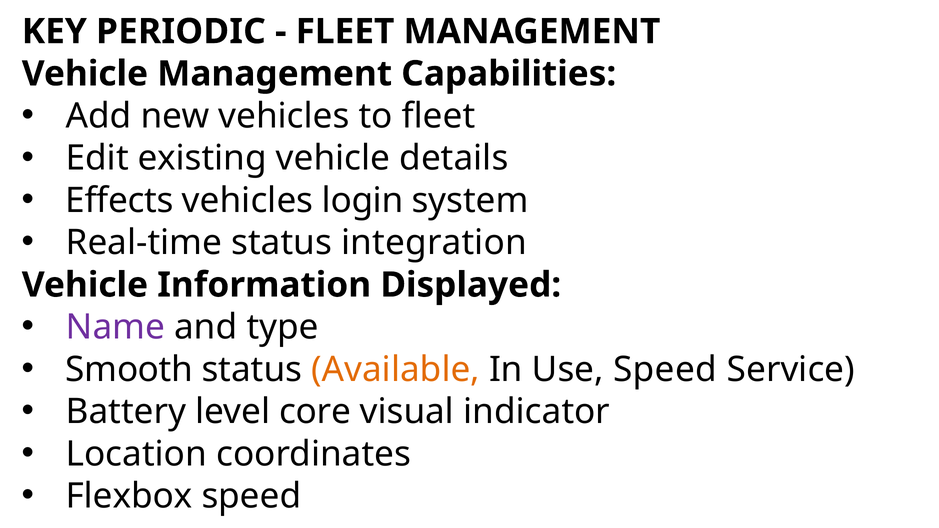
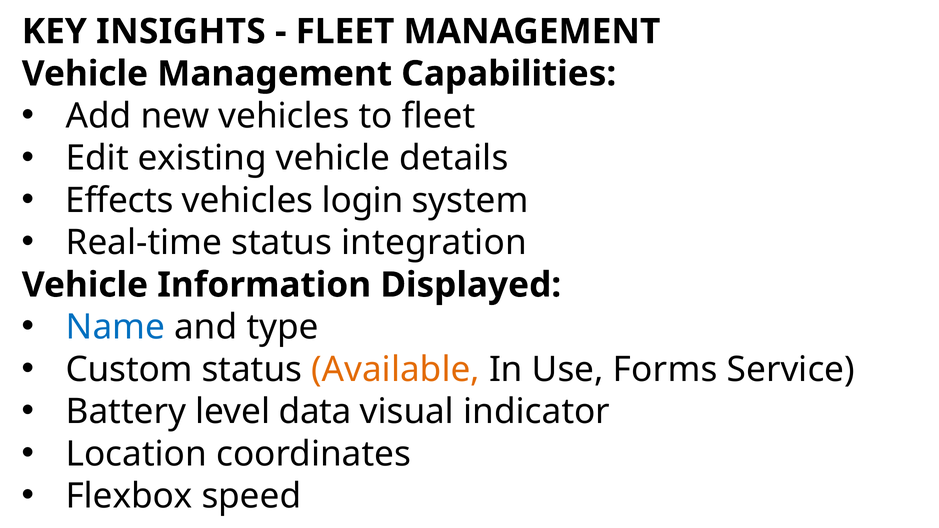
PERIODIC: PERIODIC -> INSIGHTS (181, 32)
Name colour: purple -> blue (115, 327)
Smooth: Smooth -> Custom (129, 370)
Use Speed: Speed -> Forms (665, 370)
core: core -> data (315, 412)
